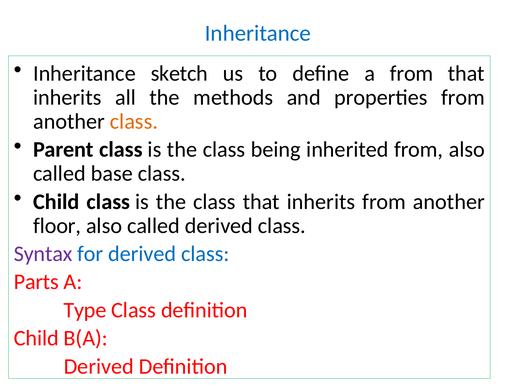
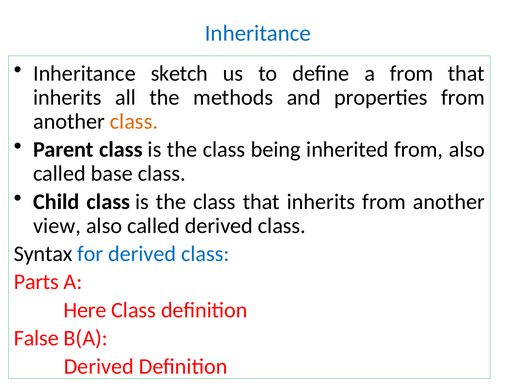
floor: floor -> view (57, 226)
Syntax colour: purple -> black (43, 254)
Type: Type -> Here (85, 310)
Child: Child -> False (36, 338)
